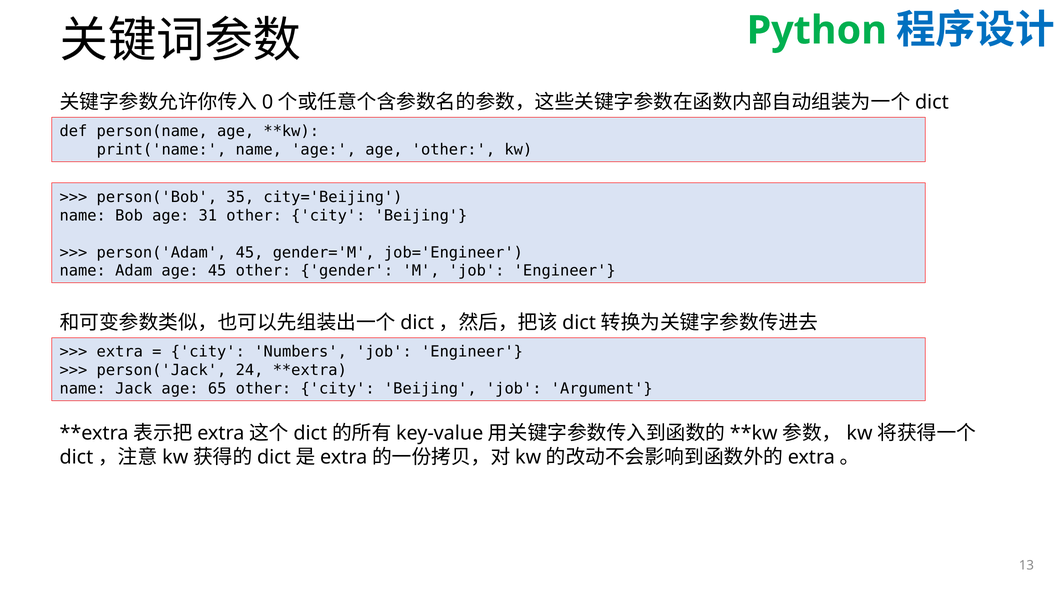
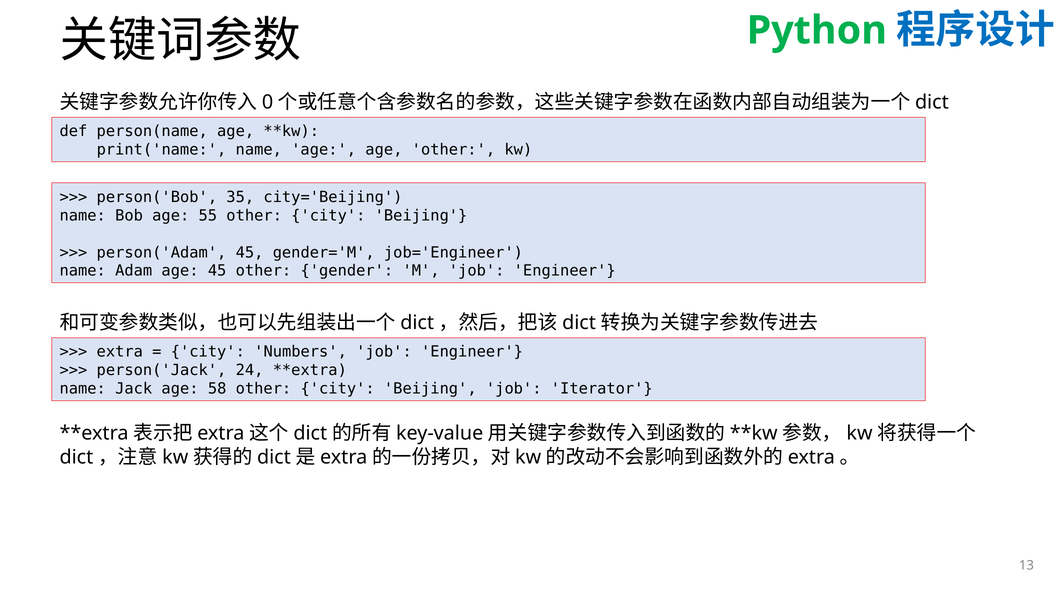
31: 31 -> 55 (208, 215)
65: 65 -> 58 (217, 389)
Argument: Argument -> Iterator (602, 389)
